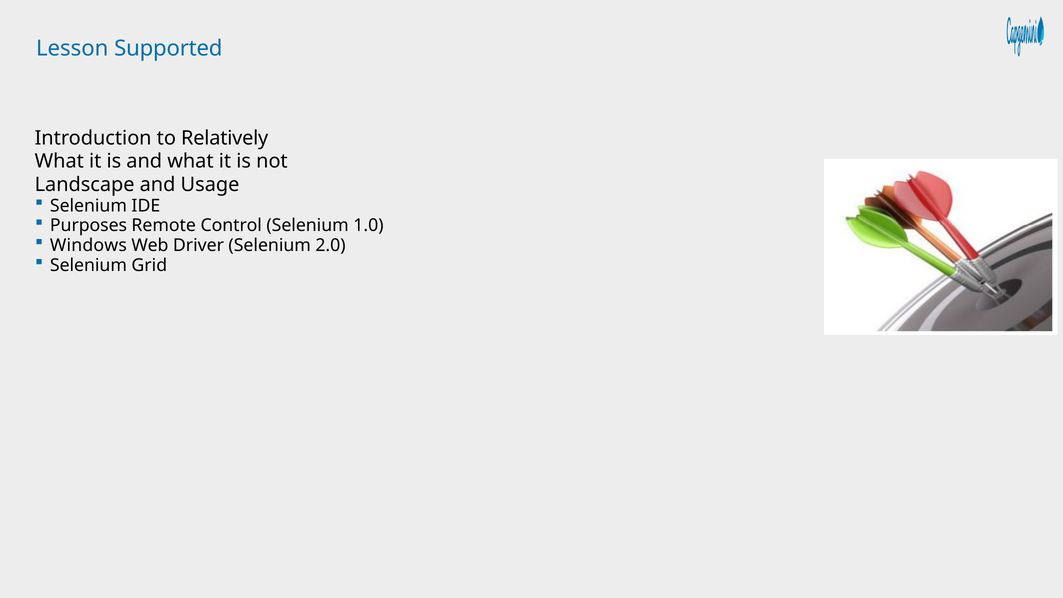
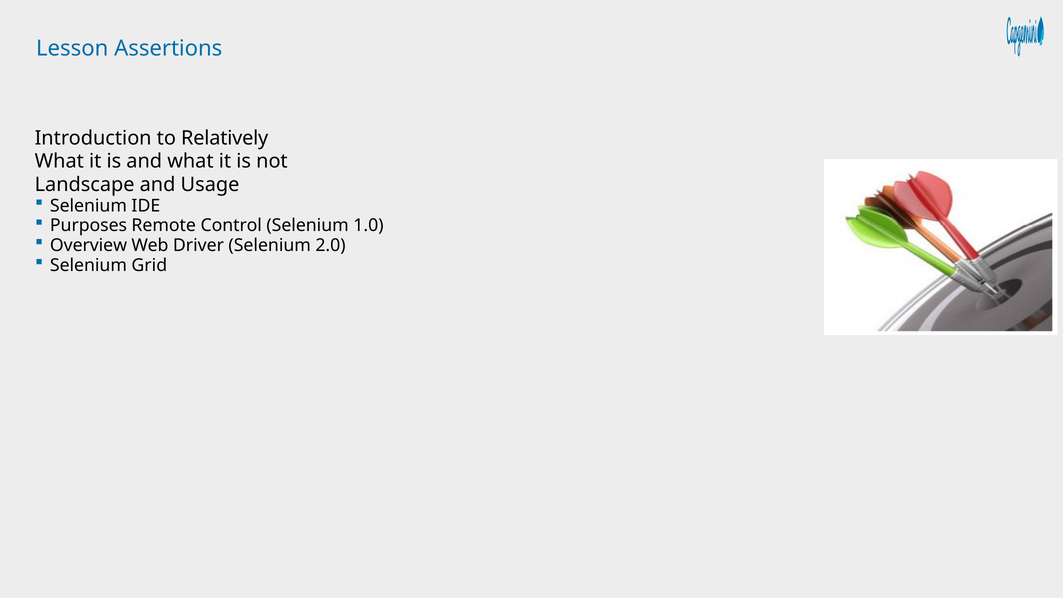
Supported: Supported -> Assertions (168, 48)
Windows: Windows -> Overview (89, 246)
